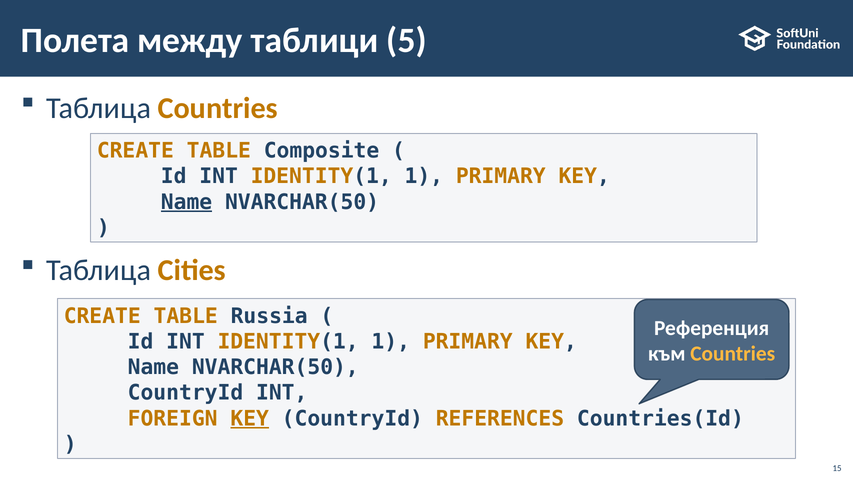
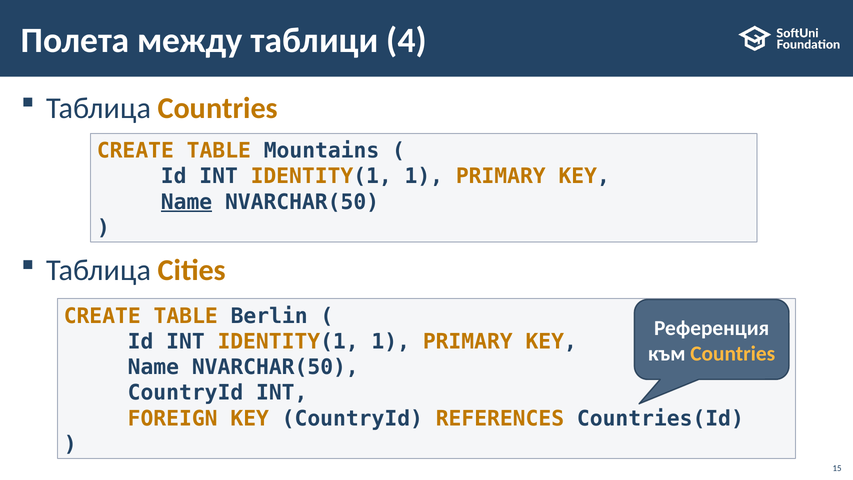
5: 5 -> 4 (407, 40)
Composite: Composite -> Mountains (322, 151)
Russia: Russia -> Berlin (269, 316)
KEY underline: present -> none (250, 418)
